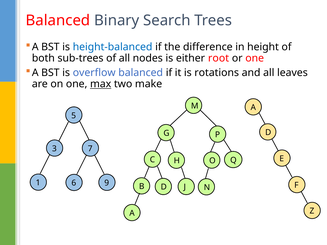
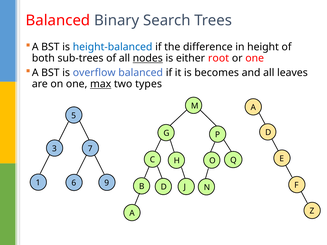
nodes underline: none -> present (148, 58)
rotations: rotations -> becomes (217, 73)
make: make -> types (149, 84)
